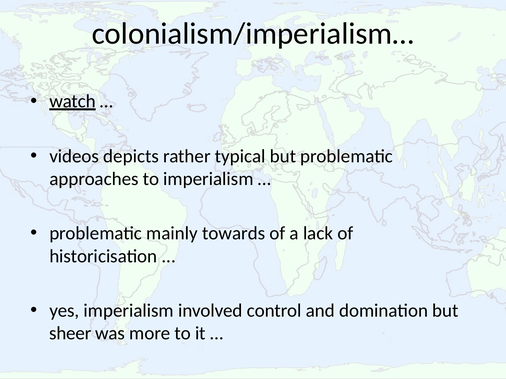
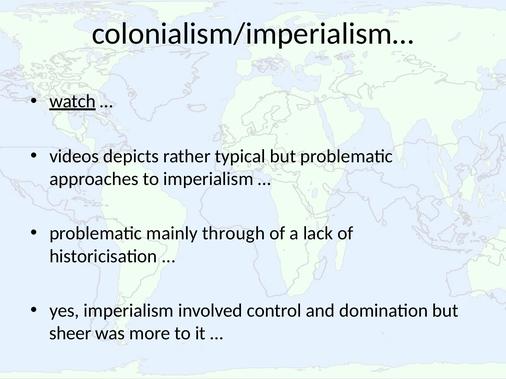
towards: towards -> through (234, 234)
